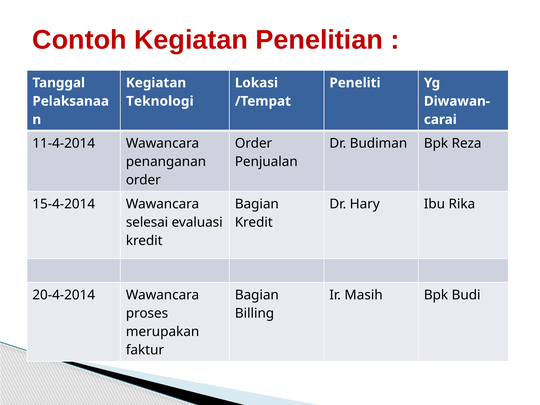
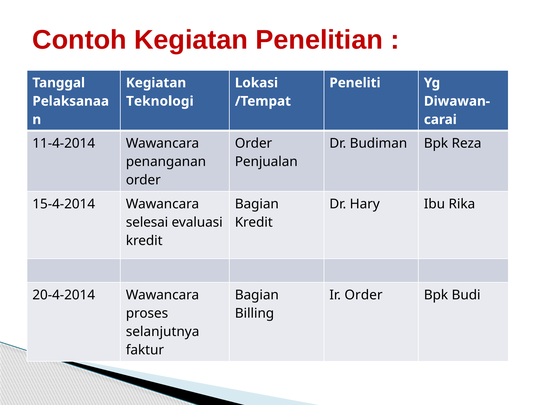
Ir Masih: Masih -> Order (364, 295)
merupakan: merupakan -> selanjutnya (163, 332)
